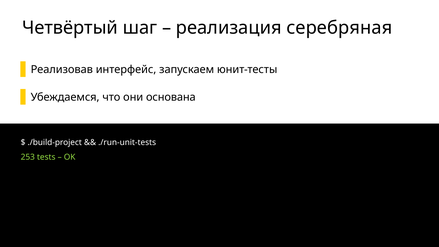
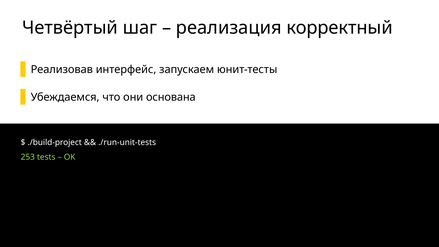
серебряная: серебряная -> корректный (340, 28)
